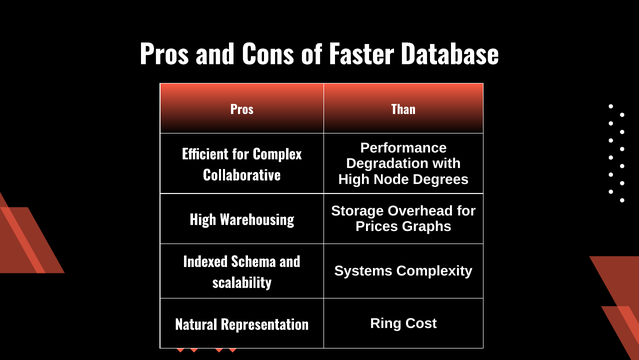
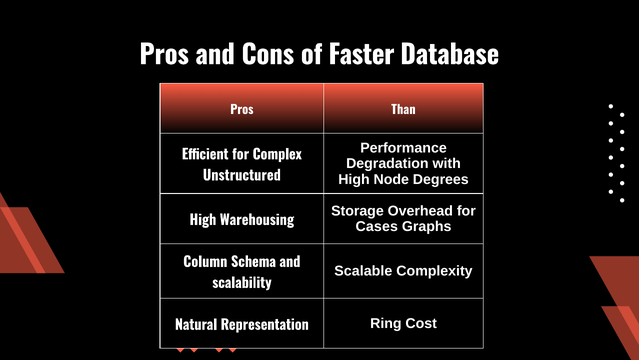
Collaborative: Collaborative -> Unstructured (242, 175)
Prices: Prices -> Cases (377, 226)
Indexed: Indexed -> Column (205, 262)
Systems: Systems -> Scalable (363, 271)
